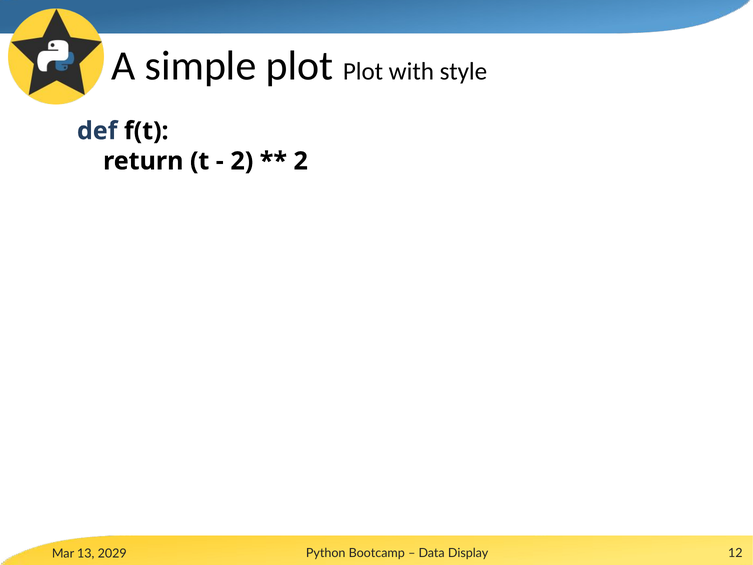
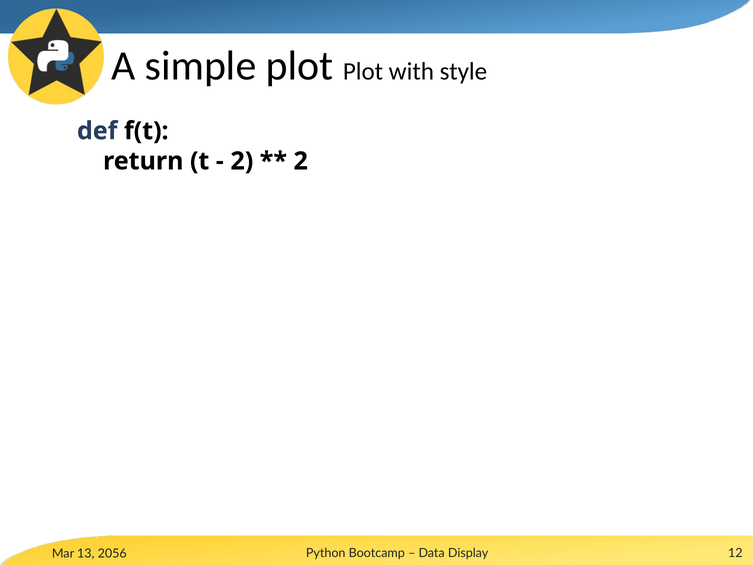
2029: 2029 -> 2056 (112, 553)
